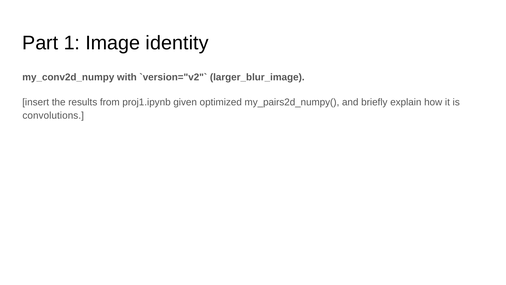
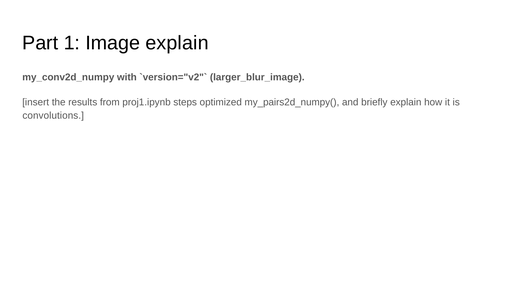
Image identity: identity -> explain (177, 43)
given: given -> steps (185, 102)
